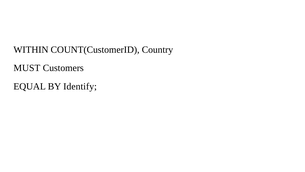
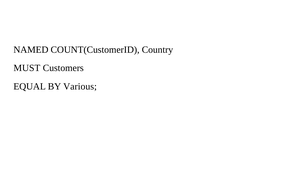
WITHIN: WITHIN -> NAMED (31, 50)
Identify: Identify -> Various (80, 86)
